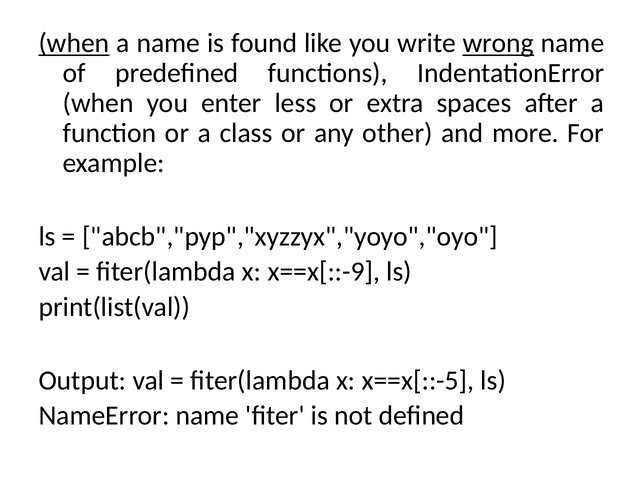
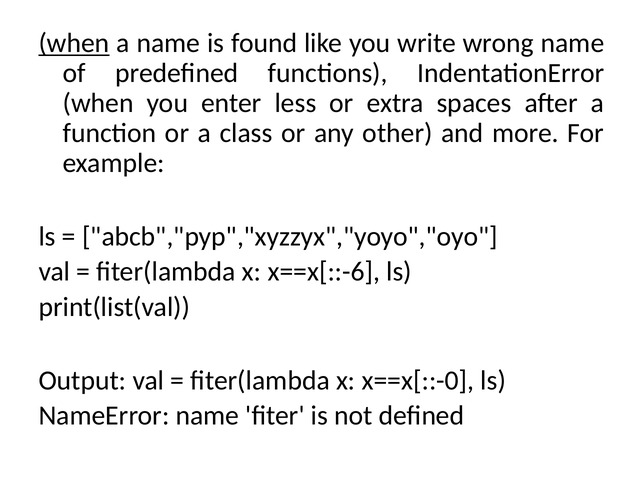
wrong underline: present -> none (498, 43)
x==x[::-9: x==x[::-9 -> x==x[::-6 (324, 271)
x==x[::-5: x==x[::-5 -> x==x[::-0 (418, 380)
